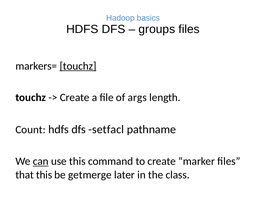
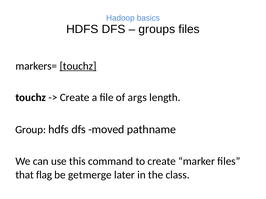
Count: Count -> Group (31, 130)
setfacl: setfacl -> moved (106, 130)
can underline: present -> none (41, 162)
that this: this -> flag (44, 175)
